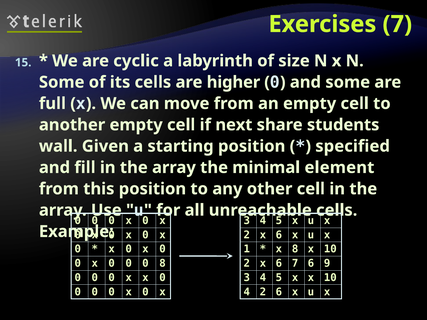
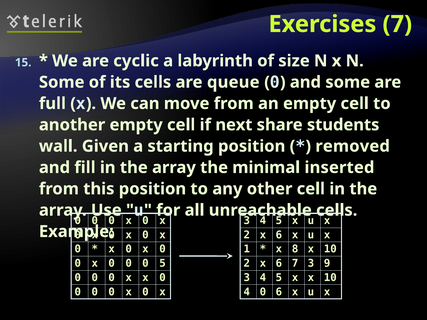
higher: higher -> queue (233, 82)
specified: specified -> removed (353, 146)
element: element -> inserted (339, 168)
0 8: 8 -> 5 (162, 264)
7 6: 6 -> 3 (311, 264)
4 2: 2 -> 0 (263, 292)
